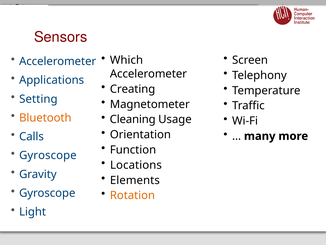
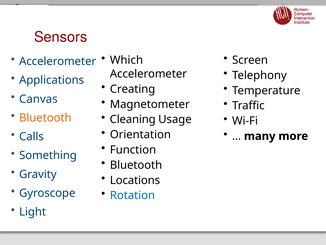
Setting: Setting -> Canvas (38, 99)
Gyroscope: Gyroscope -> Something (48, 155)
Locations: Locations -> Bluetooth (136, 165)
Elements: Elements -> Locations (135, 180)
Rotation colour: orange -> blue (132, 195)
